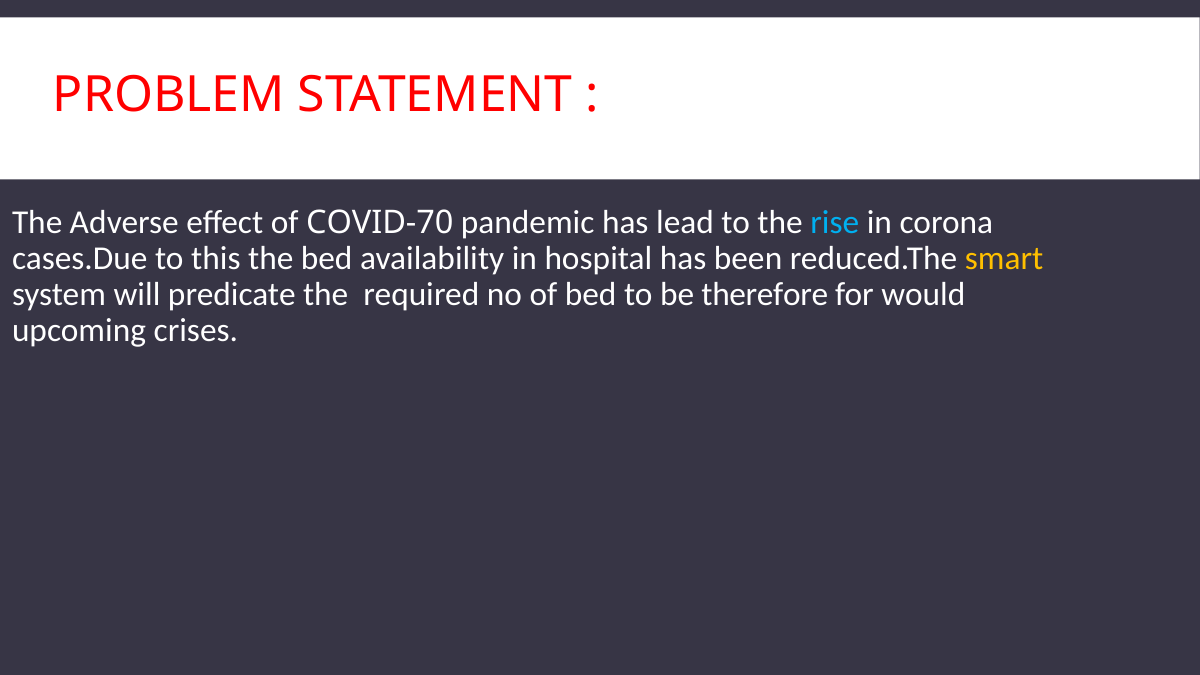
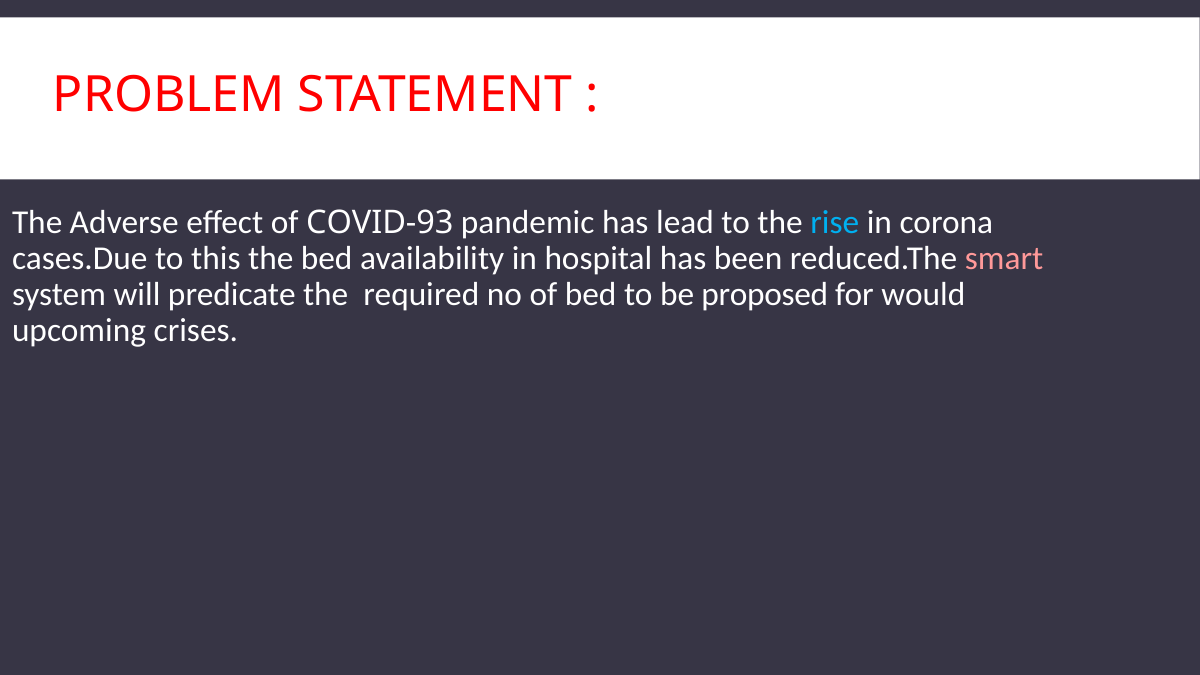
COVID-70: COVID-70 -> COVID-93 (380, 223)
smart colour: yellow -> pink (1004, 259)
therefore: therefore -> proposed (765, 295)
